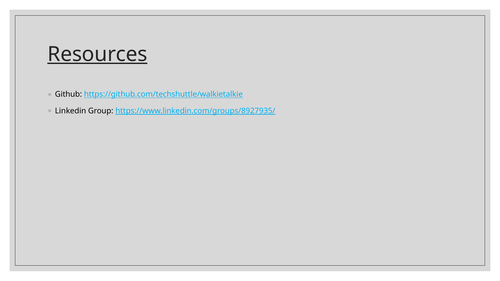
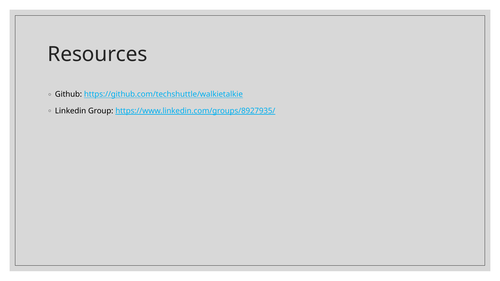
Resources underline: present -> none (97, 54)
